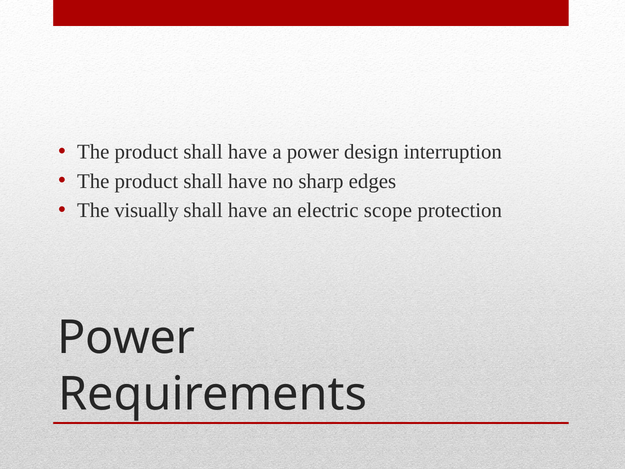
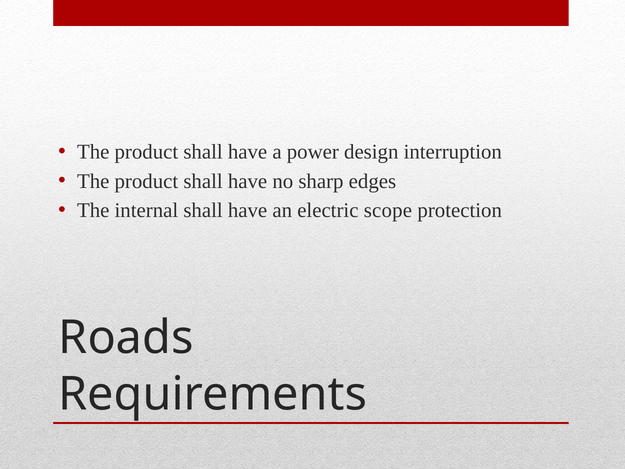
visually: visually -> internal (146, 210)
Power: Power -> Roads (126, 338)
